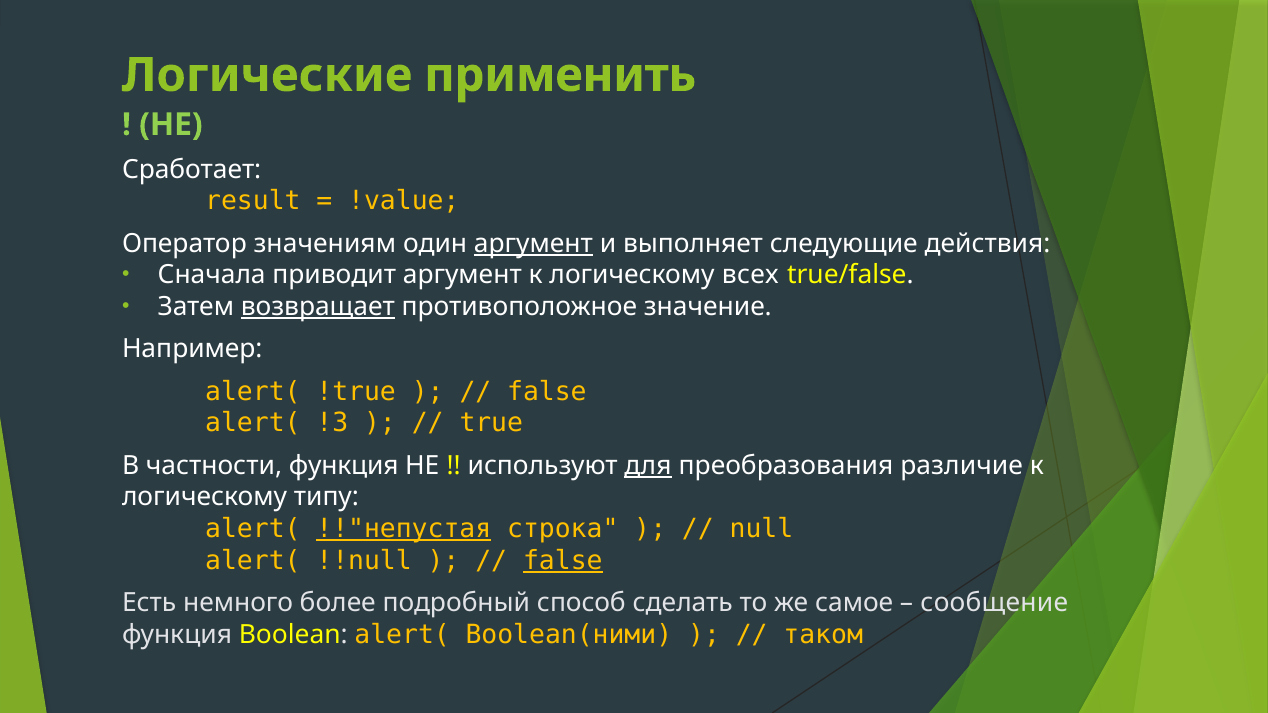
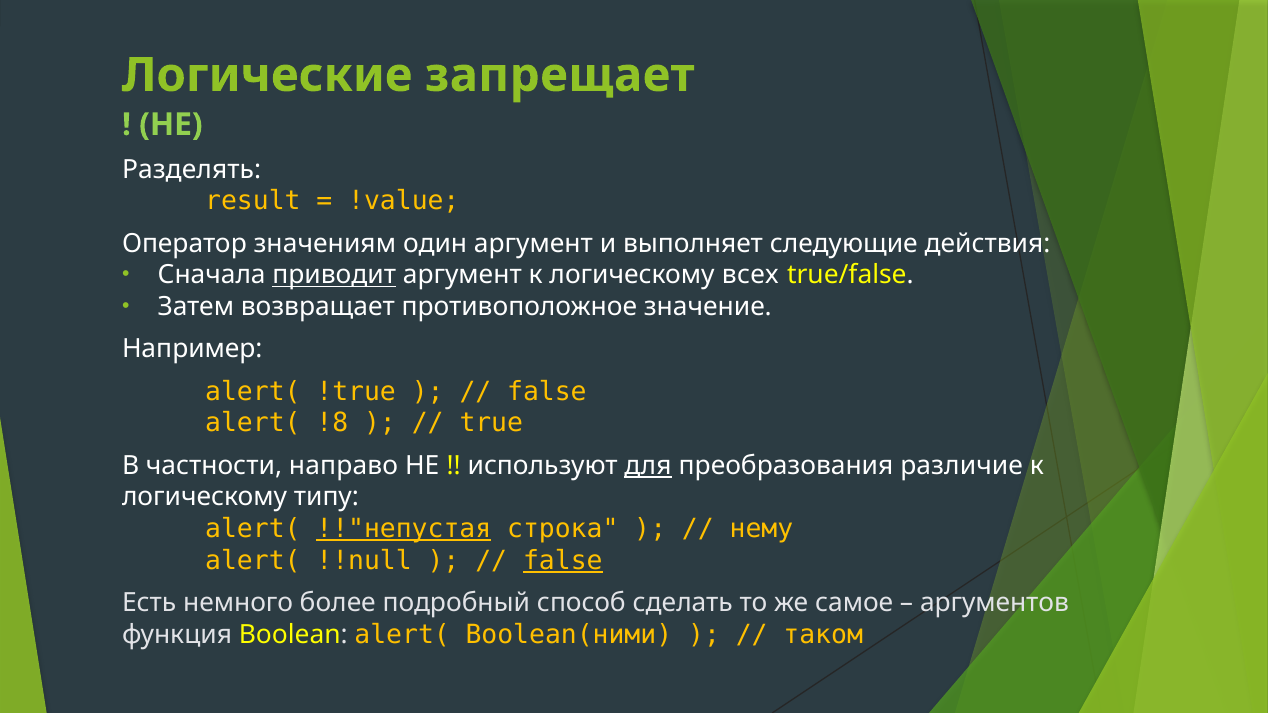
применить: применить -> запрещает (560, 75)
Сработает: Сработает -> Разделять (192, 170)
аргумент underline: present -> none (533, 244)
приводит underline: none -> present (334, 275)
возвращает underline: present -> none (318, 307)
!3: !3 -> !8 (332, 423)
частности функция: функция -> направо (344, 466)
null: null -> нему (761, 529)
сообщение: сообщение -> аргументов (994, 603)
